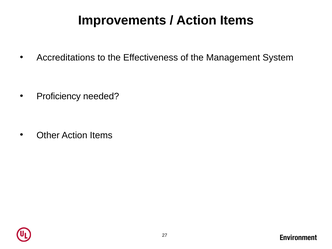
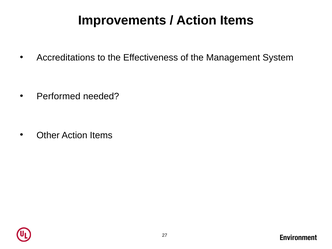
Proficiency: Proficiency -> Performed (59, 96)
